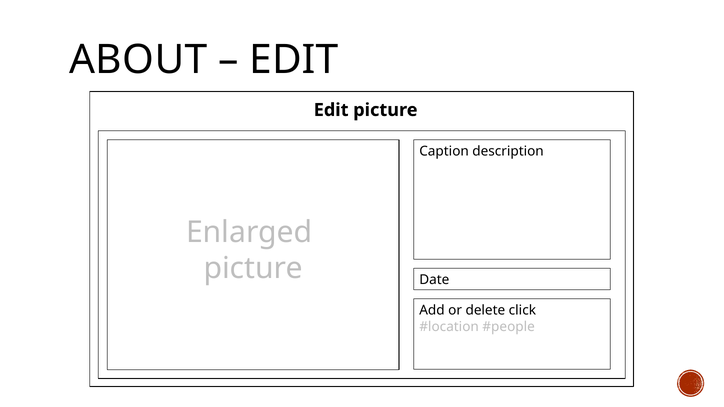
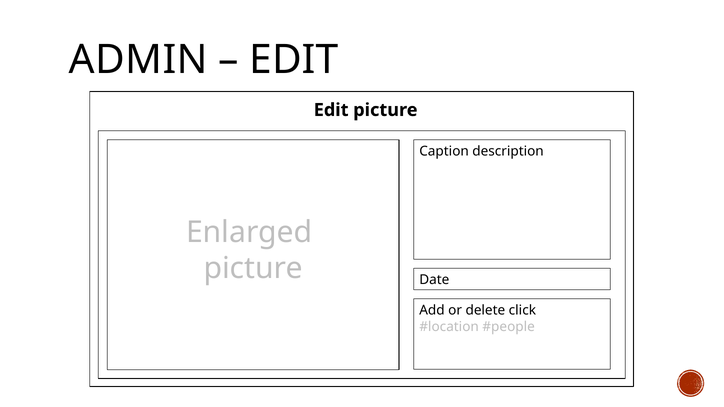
ABOUT: ABOUT -> ADMIN (138, 60)
